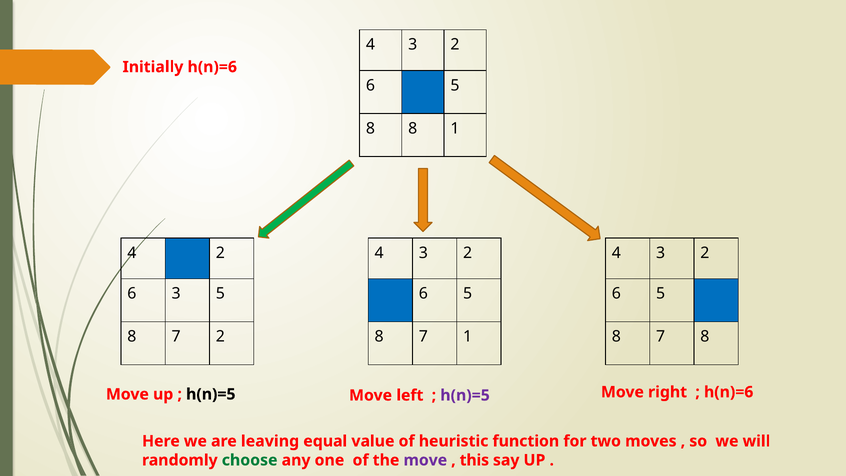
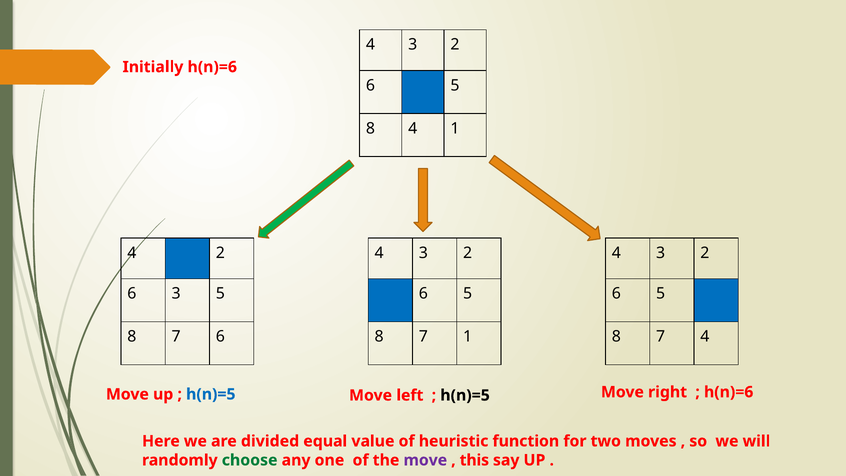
8 8: 8 -> 4 (413, 128)
7 2: 2 -> 6 (220, 337)
7 8: 8 -> 4 (705, 337)
h(n)=5 colour: black -> blue (211, 394)
h(n)=5 colour: purple -> black (465, 395)
leaving: leaving -> divided (270, 441)
